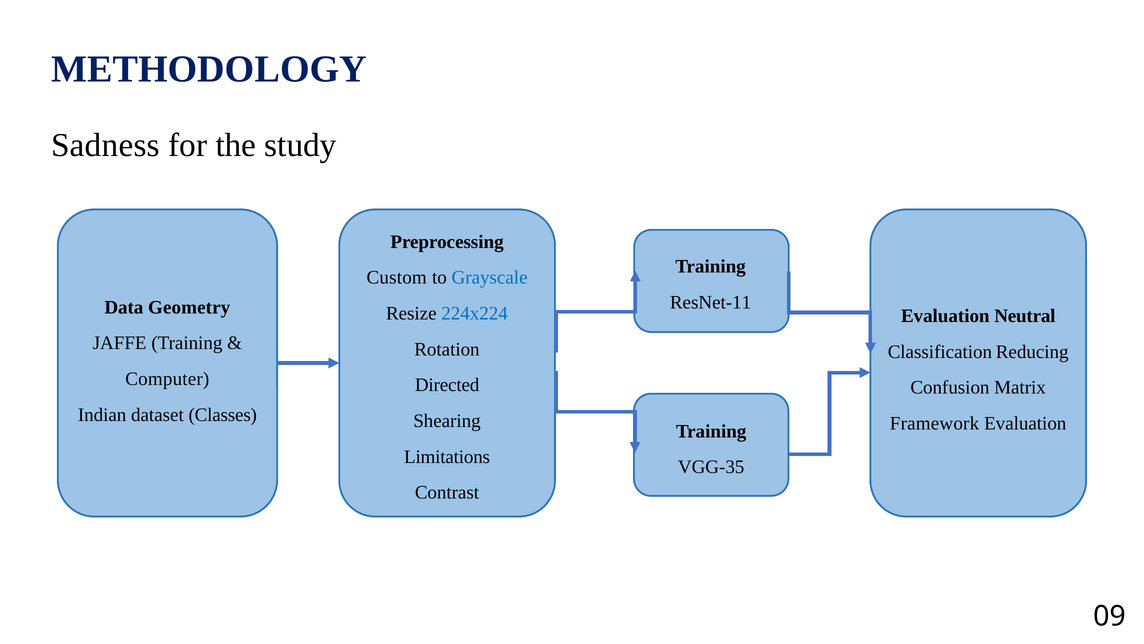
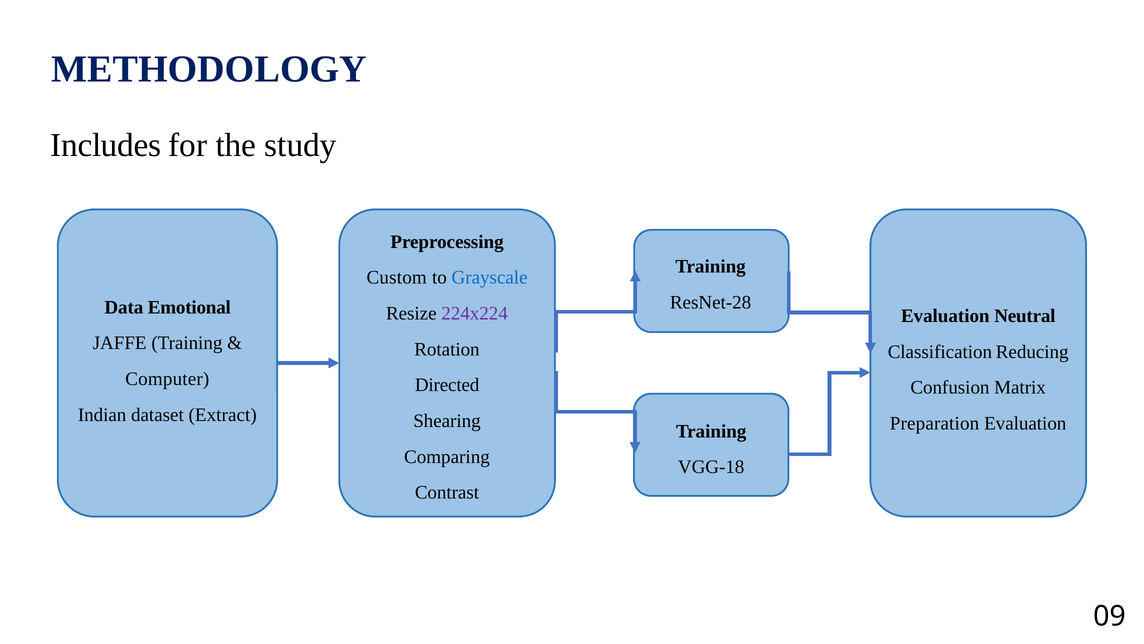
Sadness: Sadness -> Includes (106, 145)
ResNet-11: ResNet-11 -> ResNet-28 (711, 302)
Geometry: Geometry -> Emotional (189, 307)
224x224 colour: blue -> purple (475, 313)
Classes: Classes -> Extract (223, 415)
Framework: Framework -> Preparation (935, 423)
Limitations: Limitations -> Comparing (447, 456)
VGG-35: VGG-35 -> VGG-18 (711, 467)
